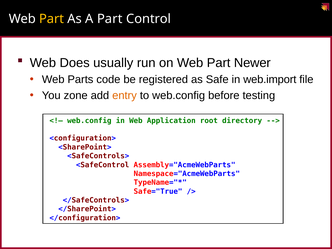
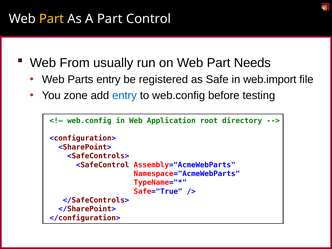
Does: Does -> From (75, 63)
Newer: Newer -> Needs (252, 63)
Parts code: code -> entry (108, 79)
entry colour: orange -> blue (125, 96)
